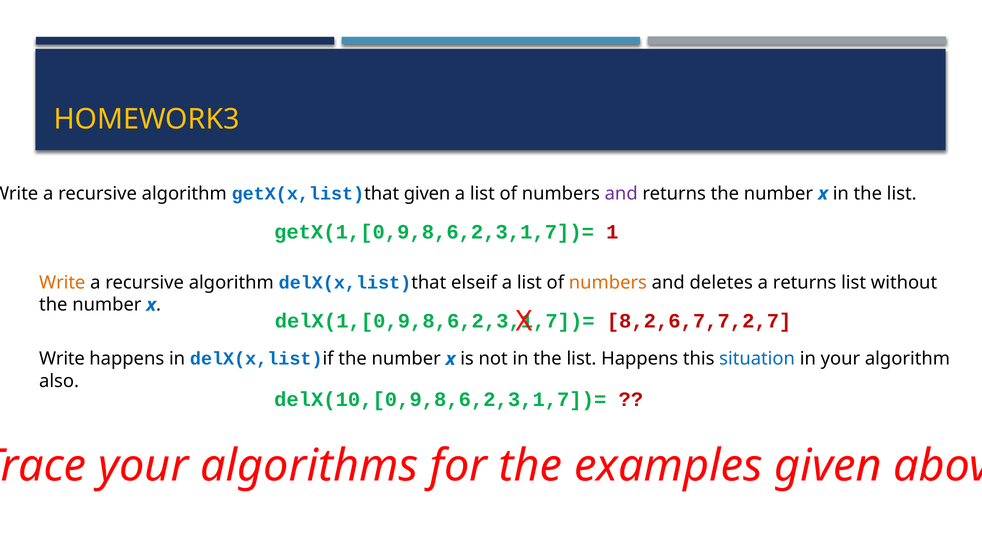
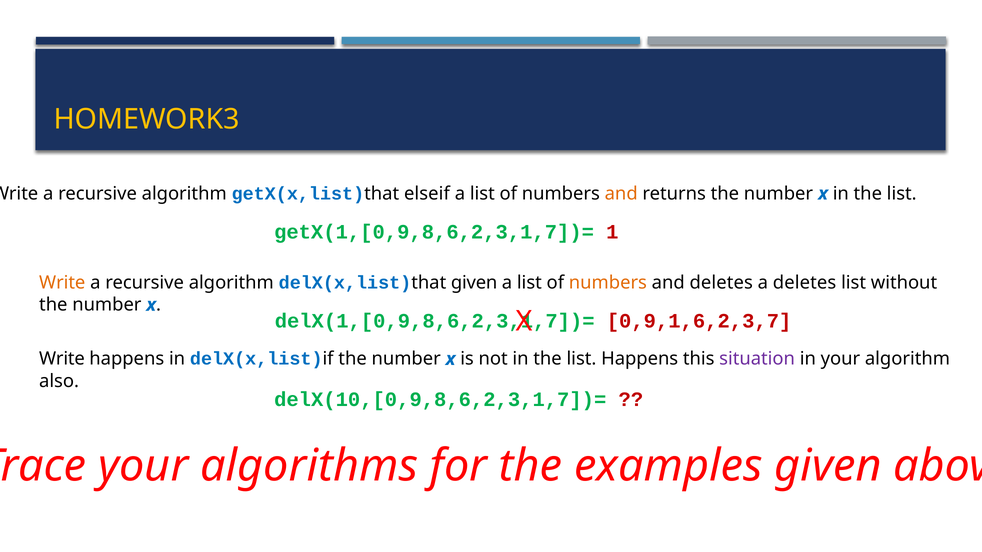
getX(x,list)that given: given -> elseif (427, 194)
and colour: purple -> orange (621, 194)
delX(x,list)that elseif: elseif -> given (474, 283)
a returns: returns -> deletes (805, 283)
8,2,6,7,7,2,7: 8,2,6,7,7,2,7 -> 0,9,1,6,2,3,7 (699, 321)
situation colour: blue -> purple (757, 359)
